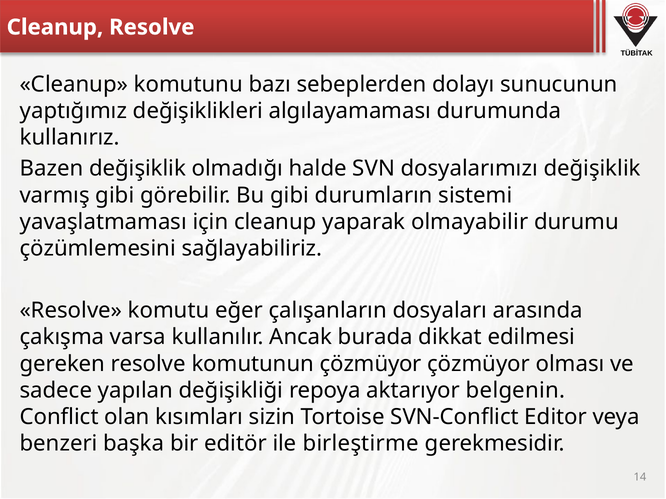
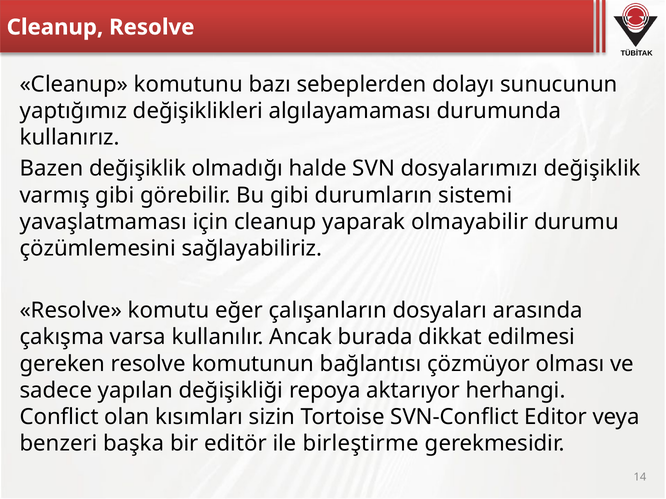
komutunun çözmüyor: çözmüyor -> bağlantısı (371, 364)
belgenin: belgenin -> herhangi (516, 391)
